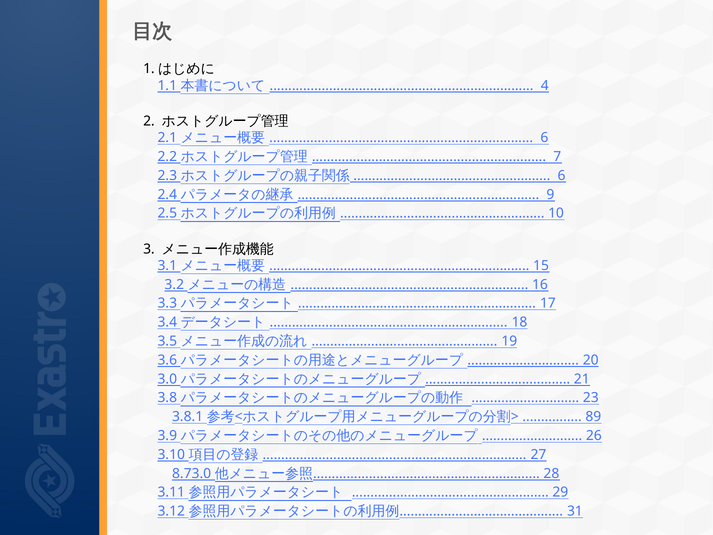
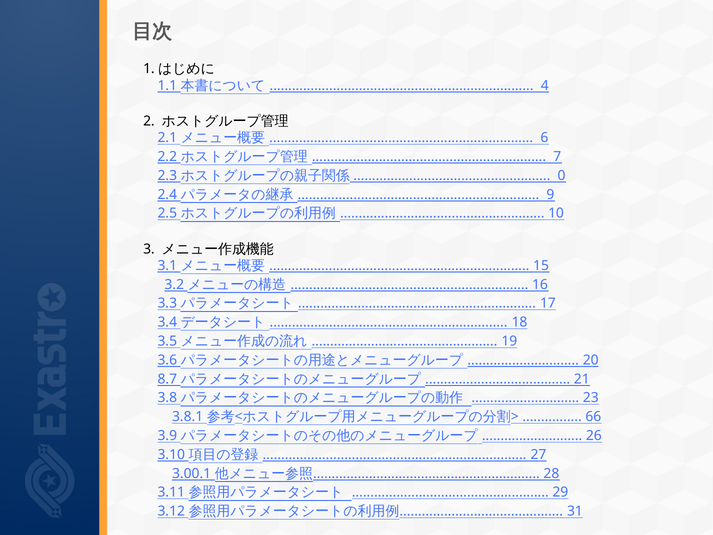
6: 6 -> 0 (562, 175)
3.0: 3.0 -> 8.7 (167, 379)
89: 89 -> 66 (593, 417)
8.73.0: 8.73.0 -> 3.00.1 (192, 473)
